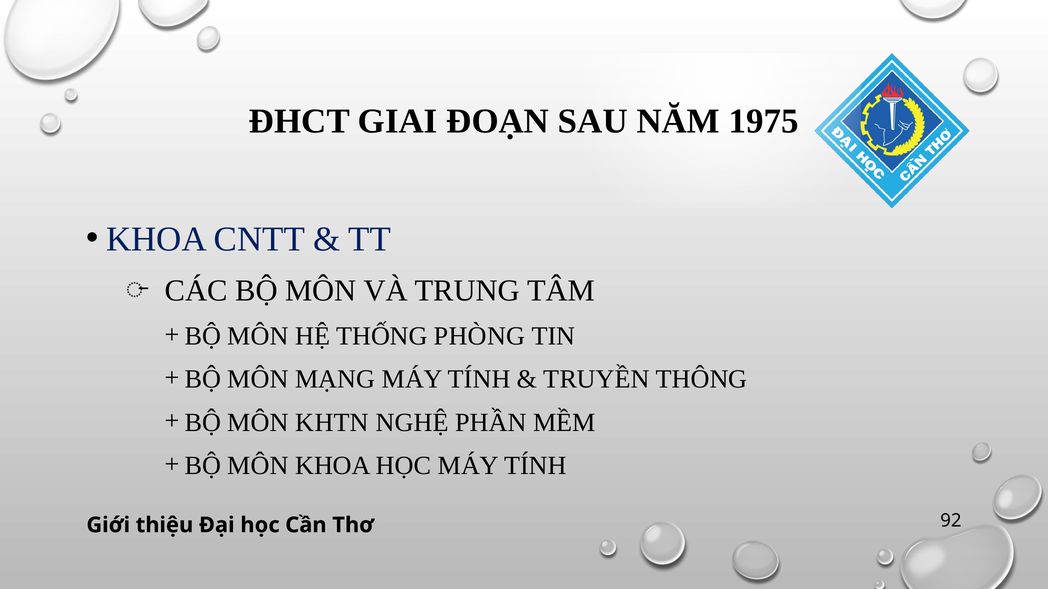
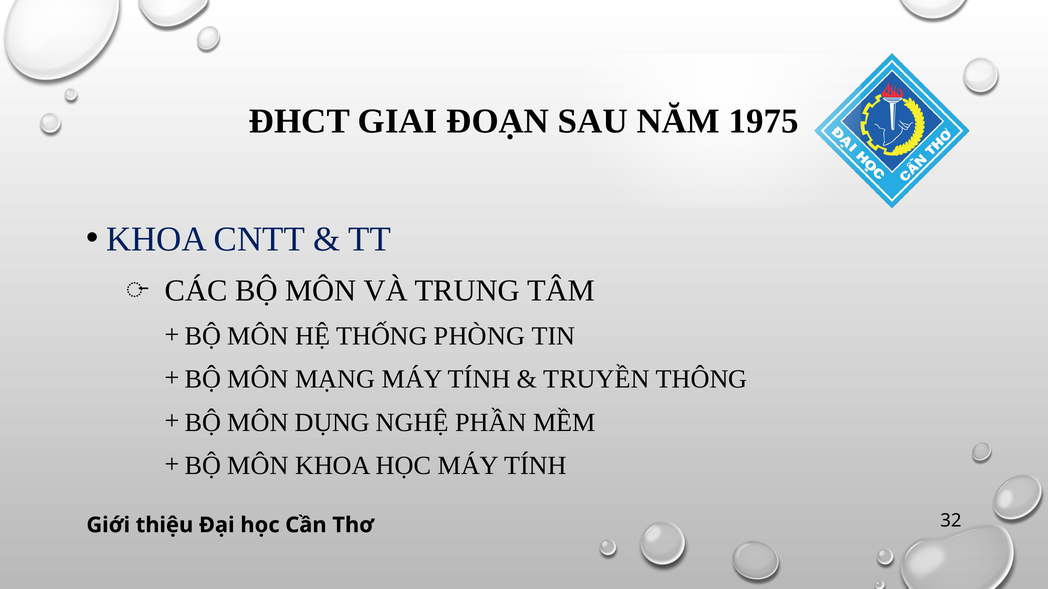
KHTN: KHTN -> DỤNG (332, 423)
92: 92 -> 32 (951, 521)
